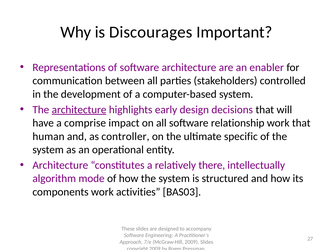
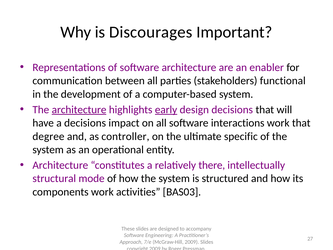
controlled: controlled -> functional (283, 81)
early underline: none -> present (166, 110)
a comprise: comprise -> decisions (85, 123)
relationship: relationship -> interactions (238, 123)
human: human -> degree (48, 136)
algorithm: algorithm -> structural (54, 178)
